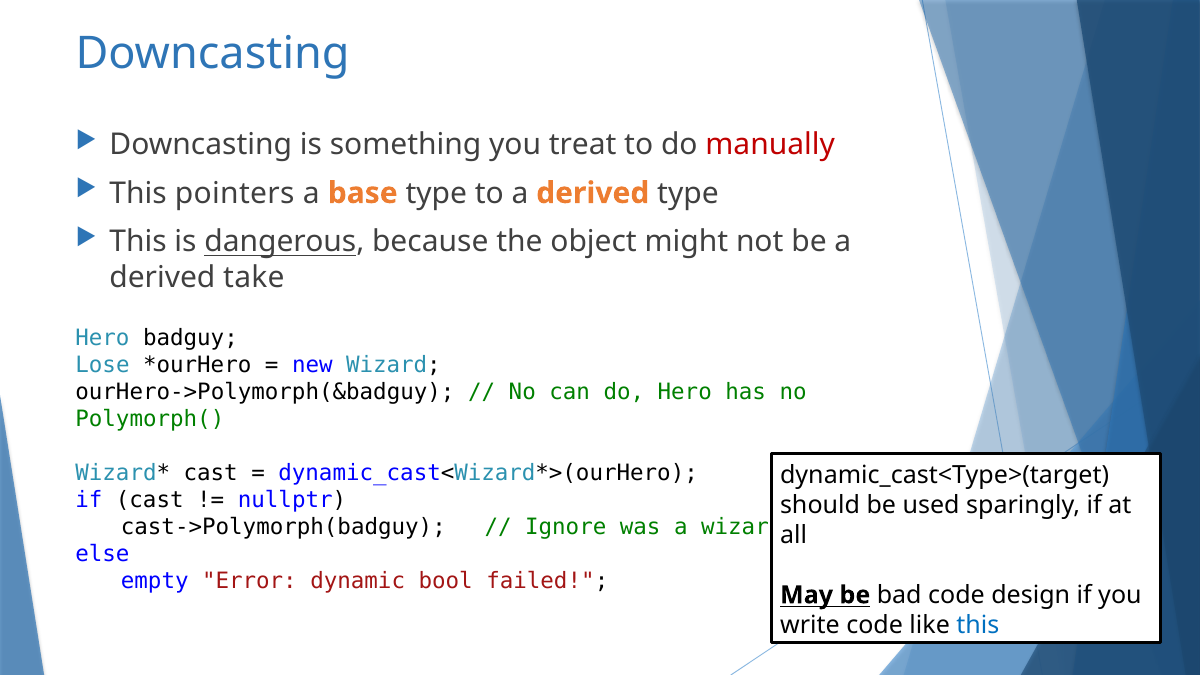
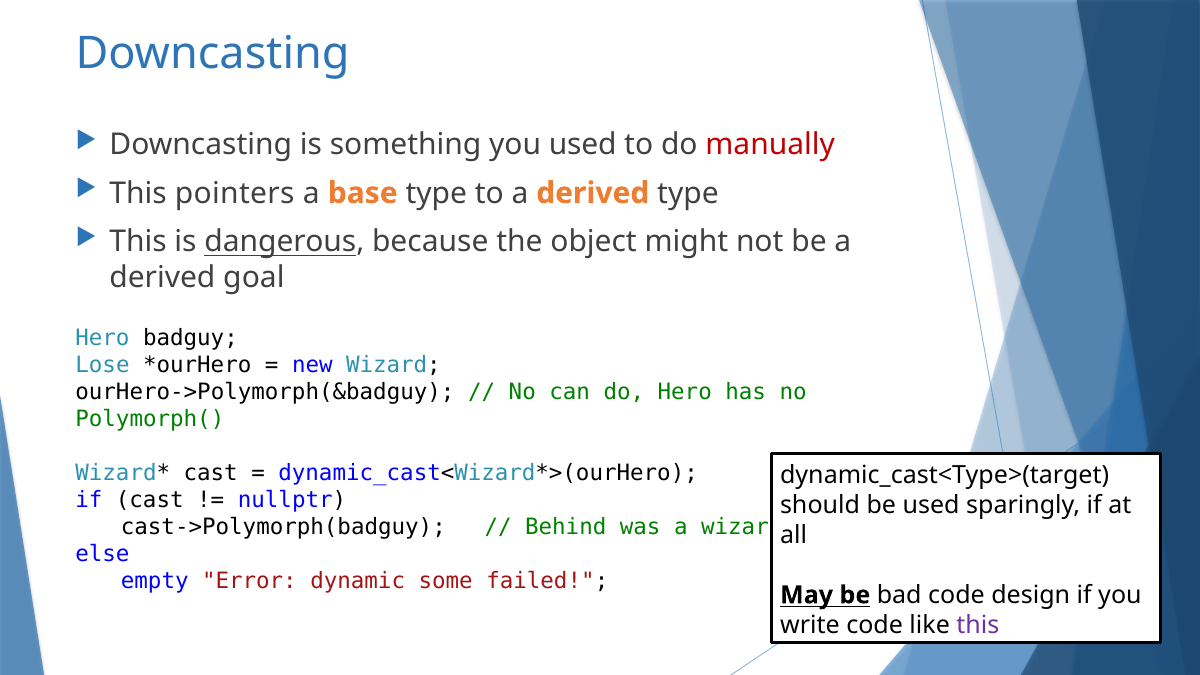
you treat: treat -> used (583, 145)
take: take -> goal (254, 278)
Ignore: Ignore -> Behind (566, 527)
bool: bool -> some (446, 581)
this colour: blue -> purple (978, 625)
